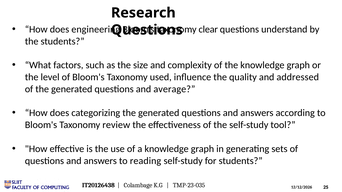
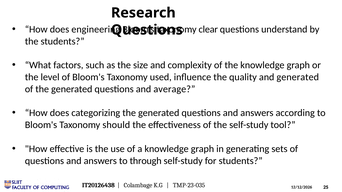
and addressed: addressed -> generated (298, 77)
review: review -> should (116, 125)
reading: reading -> through (146, 161)
